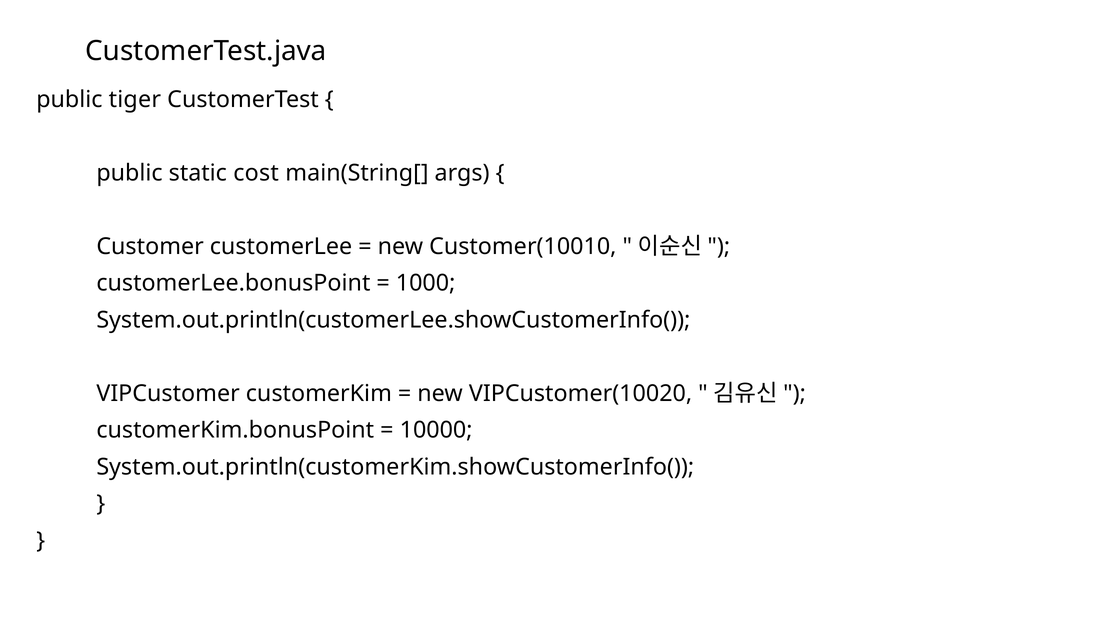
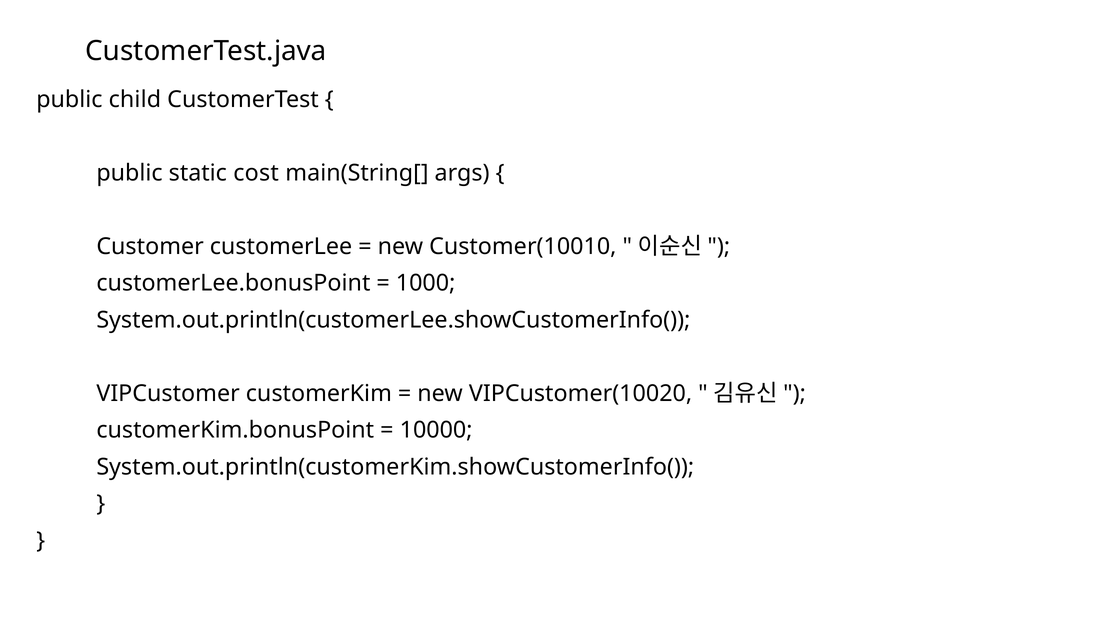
tiger: tiger -> child (135, 99)
